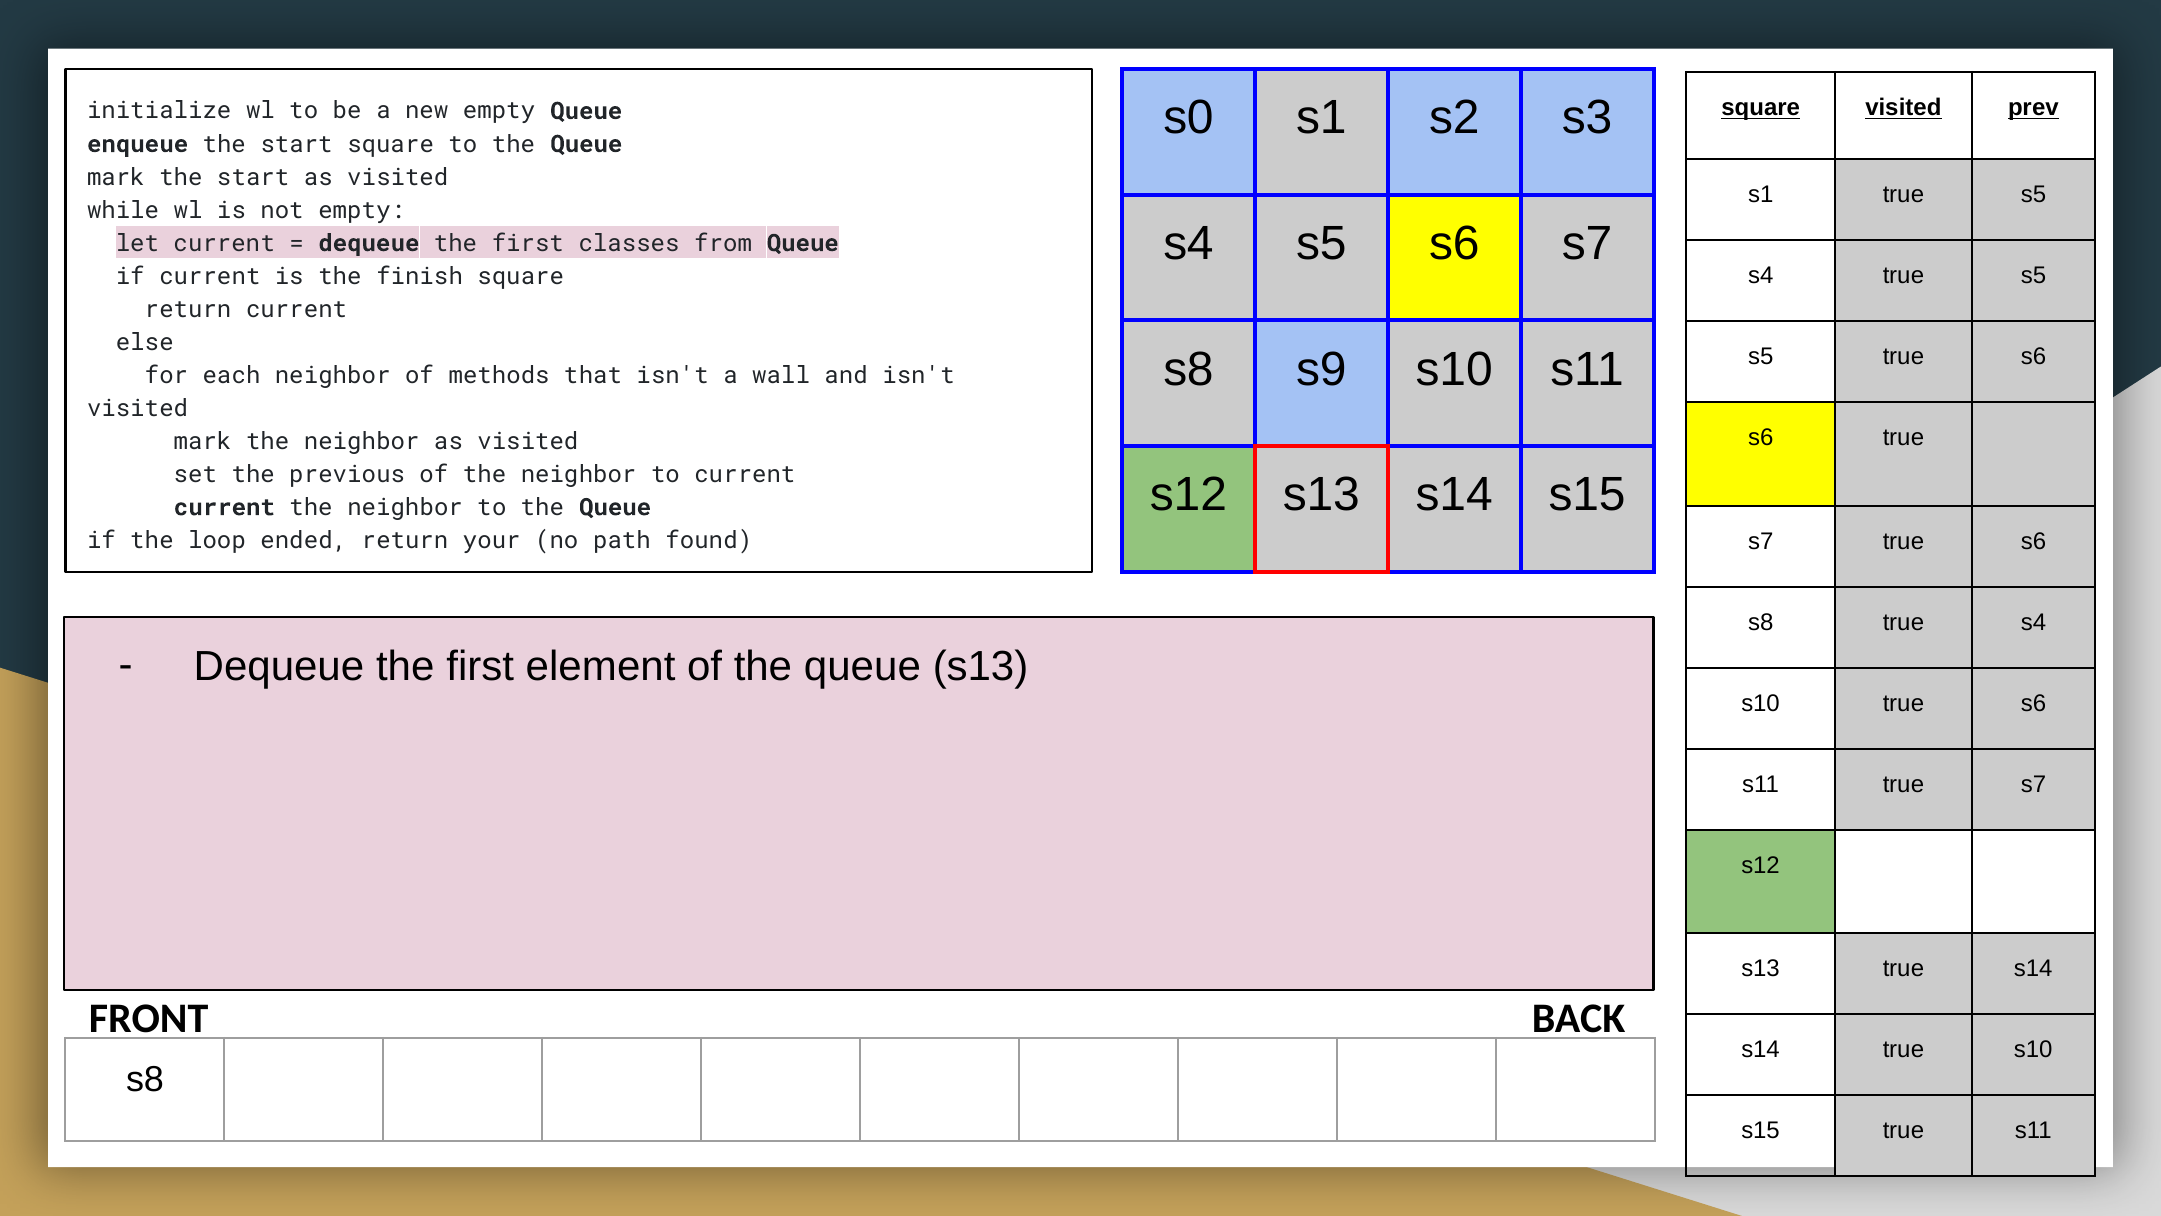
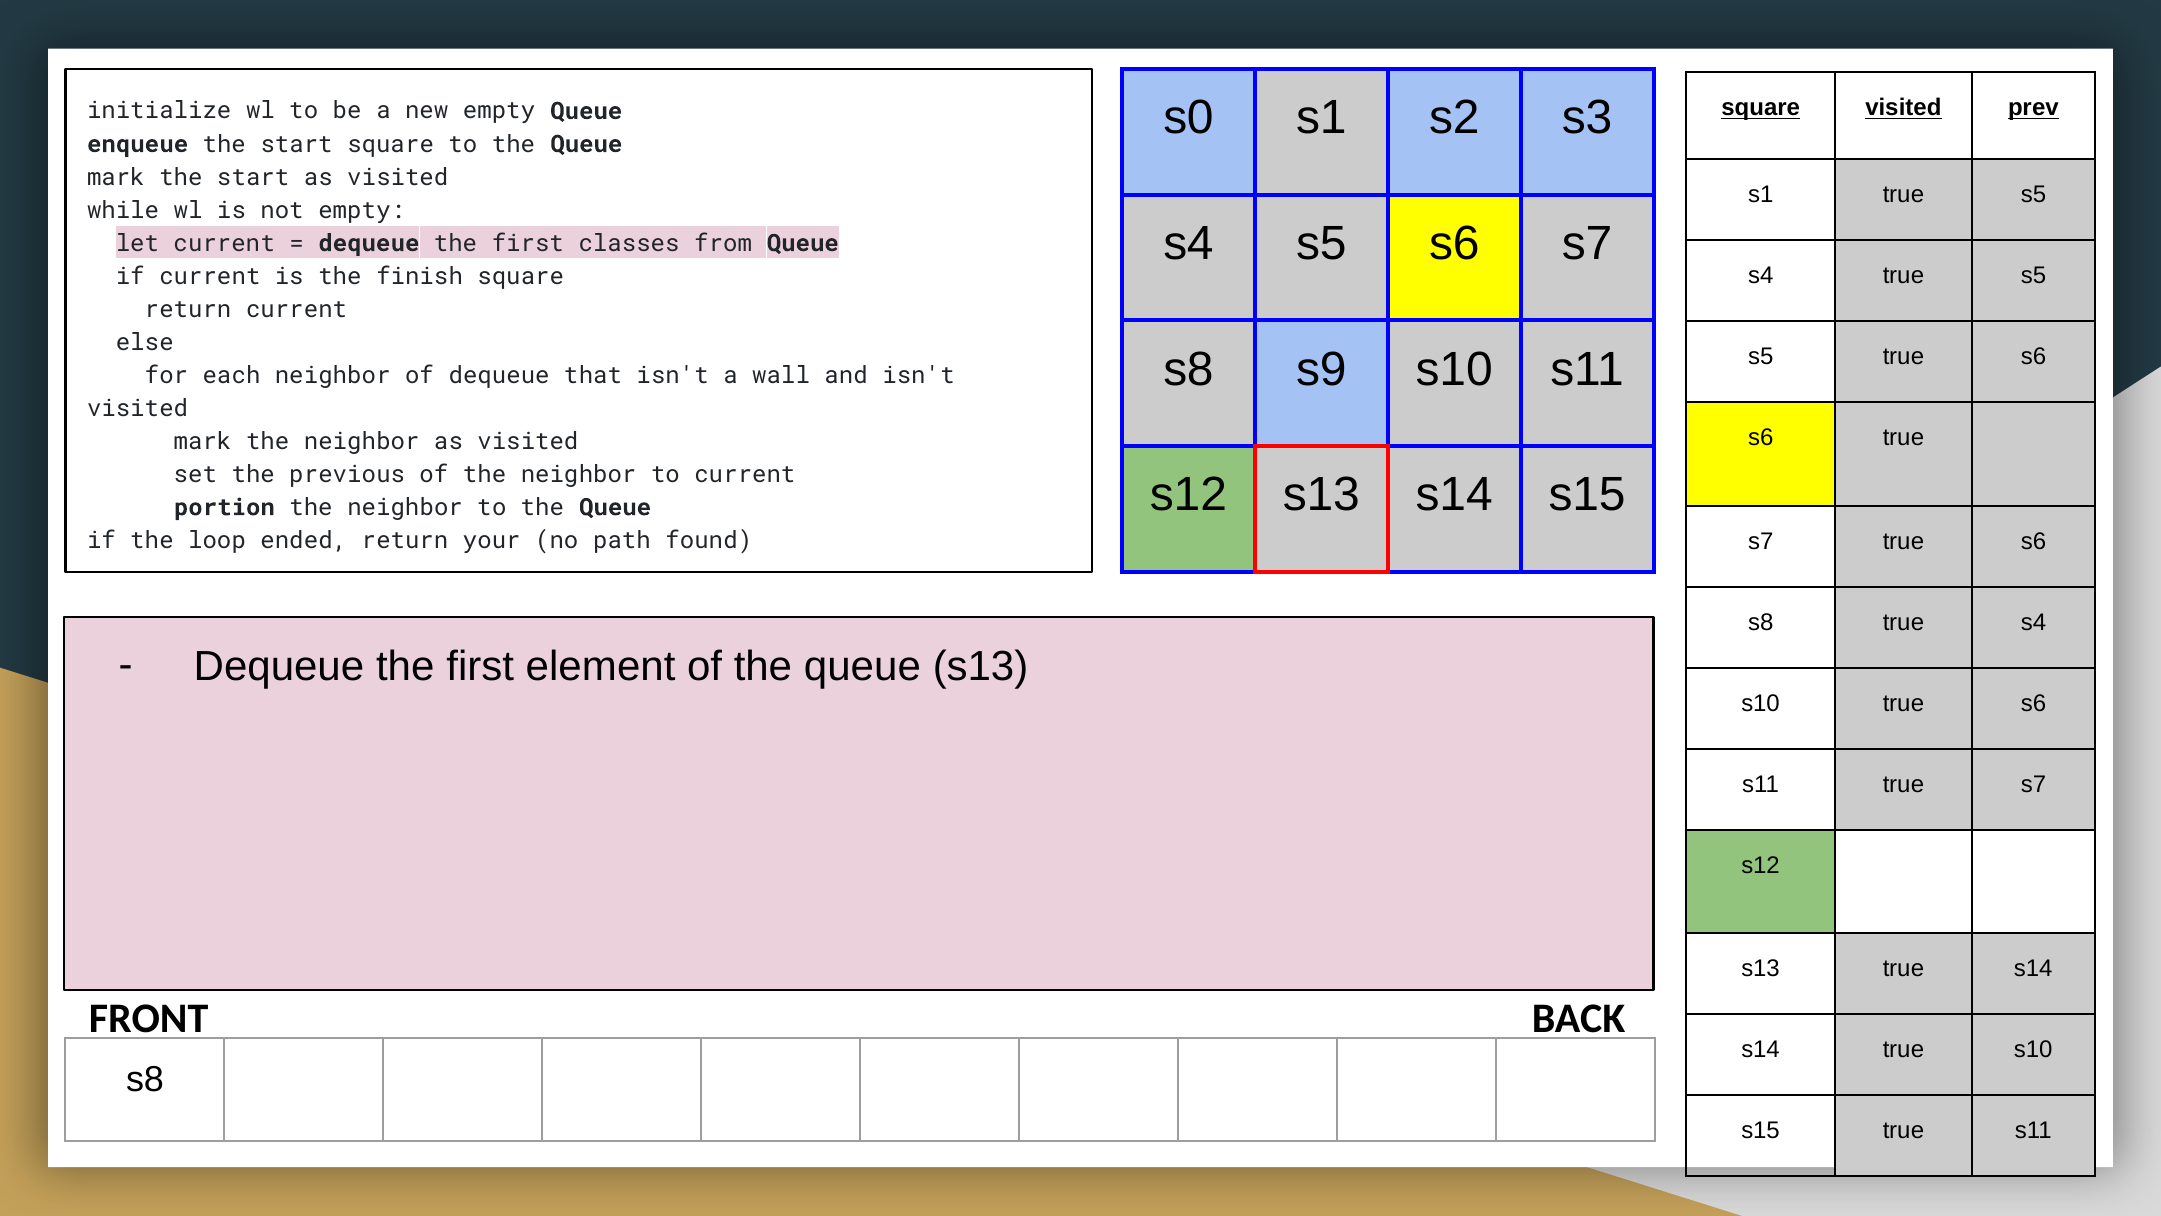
of methods: methods -> dequeue (499, 375)
current: current -> portion (224, 507)
